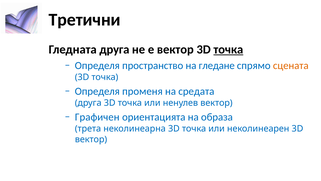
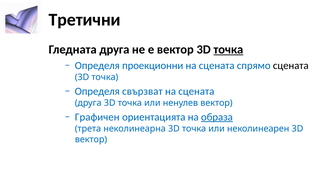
пространство: пространство -> проекционни (153, 65)
гледане: гледане -> сцената (217, 65)
сцената colour: orange -> black (291, 65)
променя: променя -> свързват (142, 91)
средата: средата -> сцената (196, 91)
образа underline: none -> present (217, 117)
